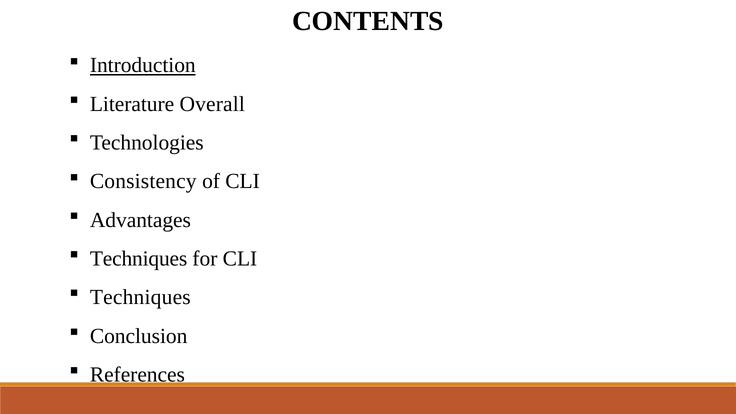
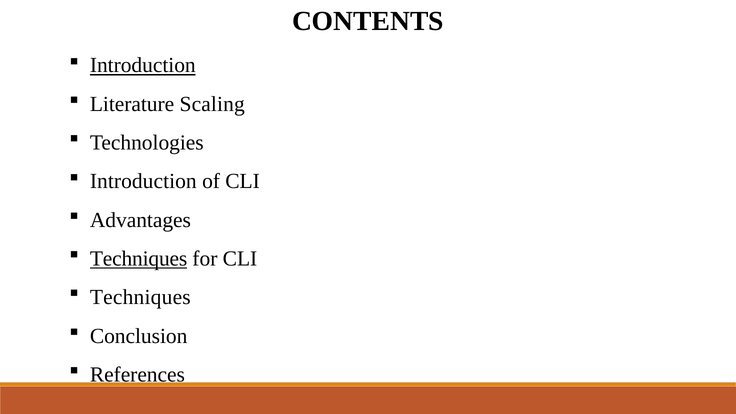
Overall: Overall -> Scaling (212, 104)
Consistency: Consistency -> Introduction (143, 181)
Techniques underline: none -> present (139, 259)
